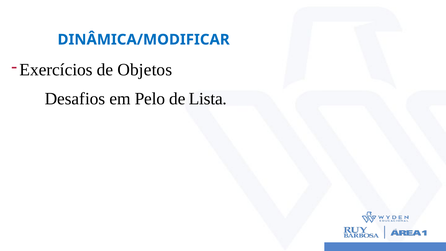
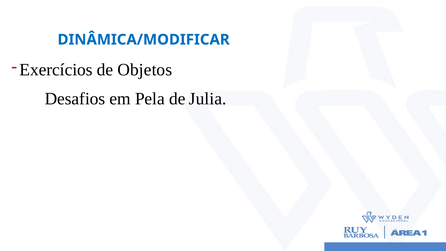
Pelo: Pelo -> Pela (150, 99)
Lista: Lista -> Julia (208, 99)
